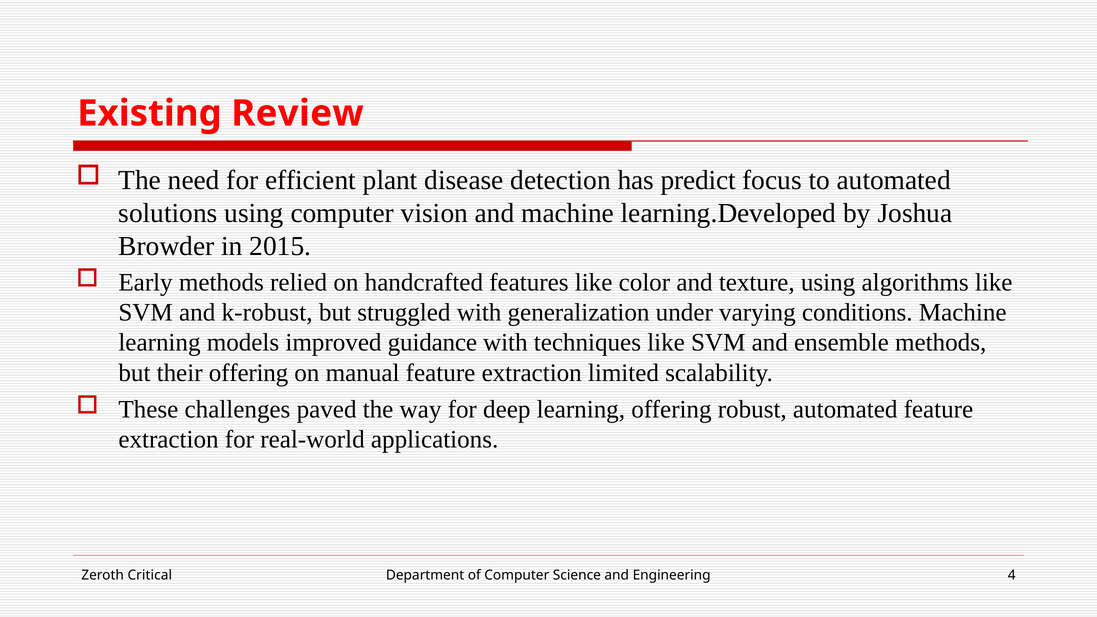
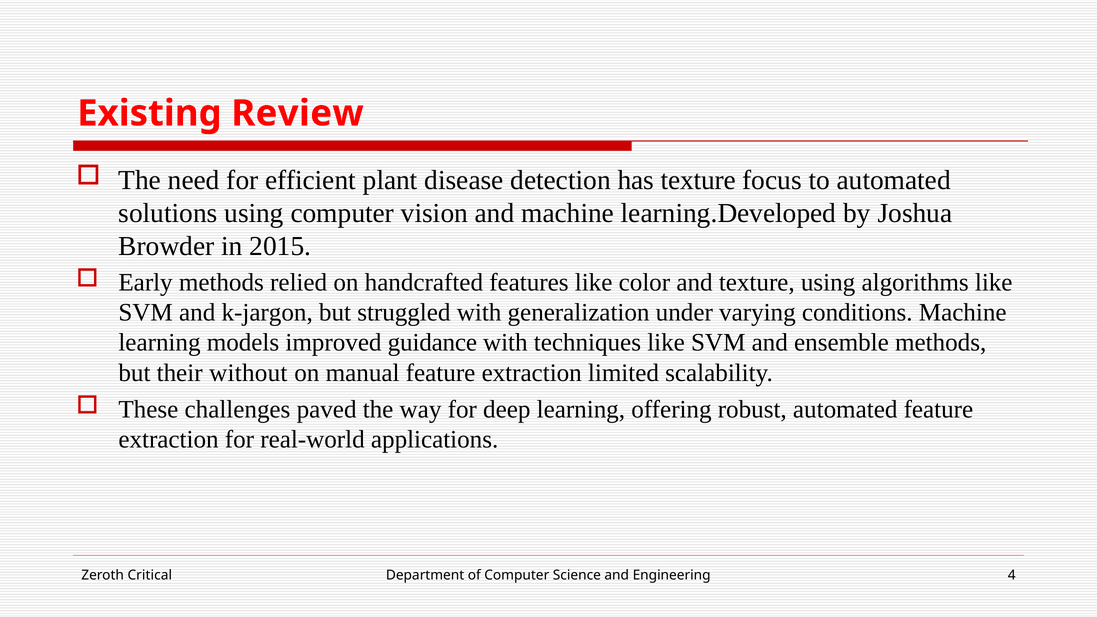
has predict: predict -> texture (698, 180)
k-robust: k-robust -> k-jargon (267, 313)
their offering: offering -> without (248, 373)
